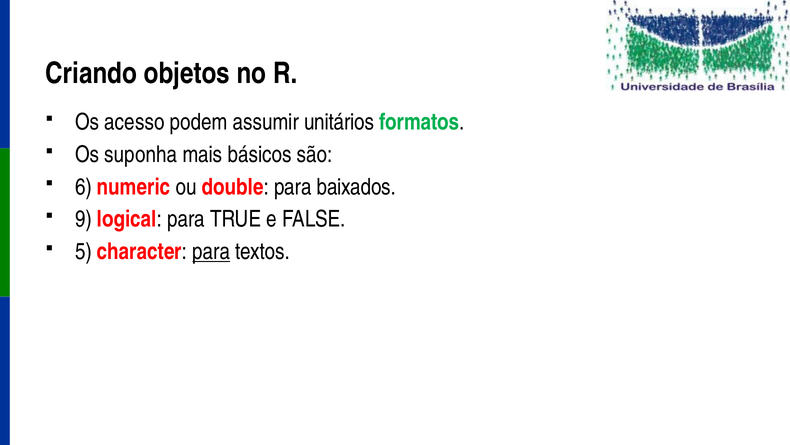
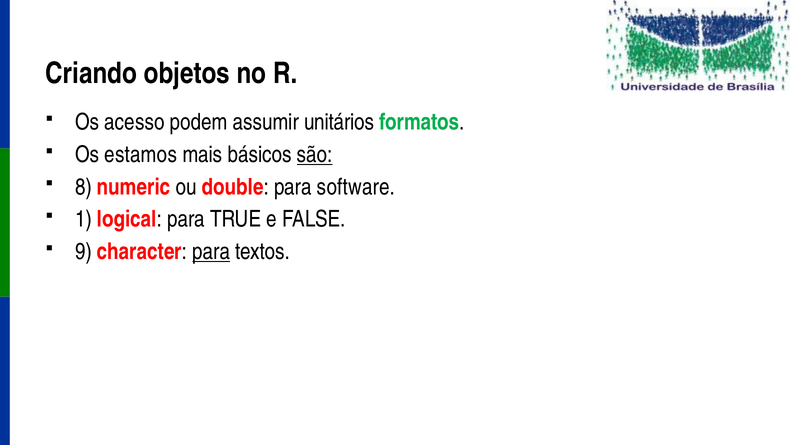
suponha: suponha -> estamos (141, 154)
são underline: none -> present (315, 154)
6: 6 -> 8 (83, 187)
baixados: baixados -> software (356, 187)
9: 9 -> 1 (83, 219)
5: 5 -> 9 (83, 251)
